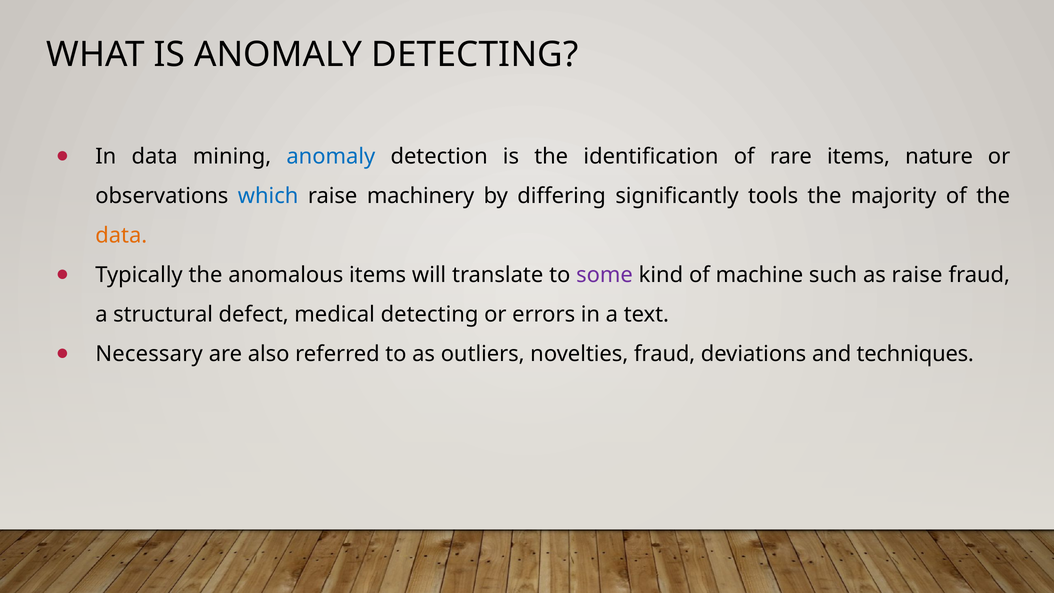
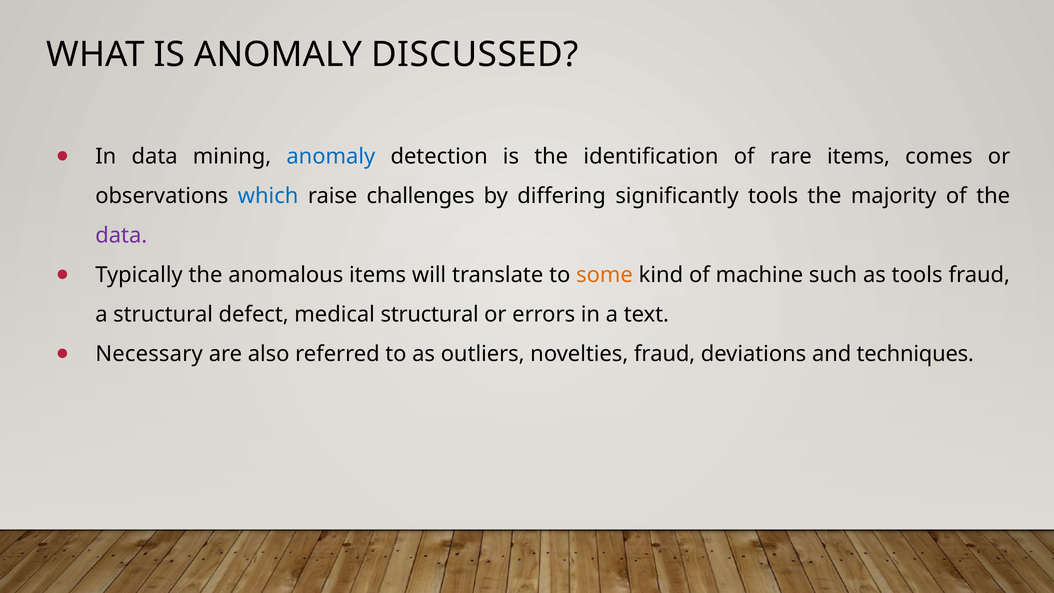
ANOMALY DETECTING: DETECTING -> DISCUSSED (475, 55)
nature: nature -> comes (939, 156)
machinery: machinery -> challenges (421, 196)
data colour: orange -> purple (121, 235)
some colour: purple -> orange (605, 275)
as raise: raise -> tools (917, 275)
medical detecting: detecting -> structural (430, 314)
